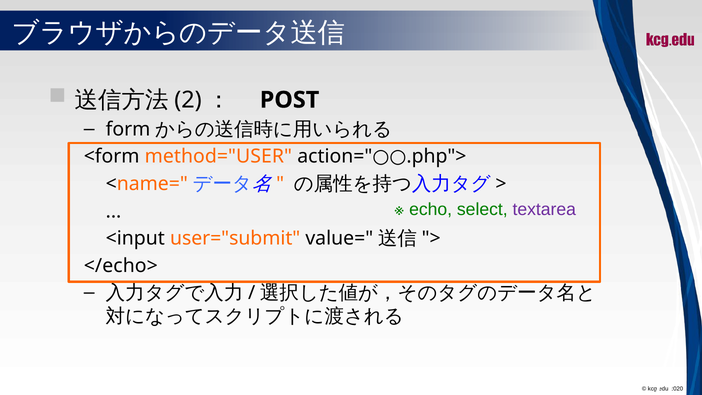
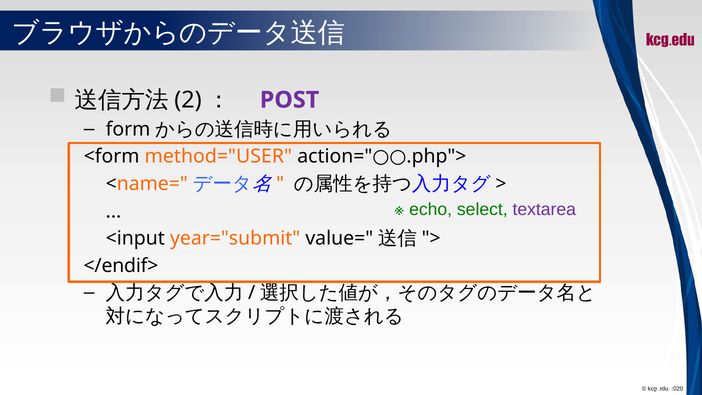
POST colour: black -> purple (290, 100)
user="submit: user="submit -> year="submit (235, 238)
</echo>: </echo> -> </endif> (121, 266)
